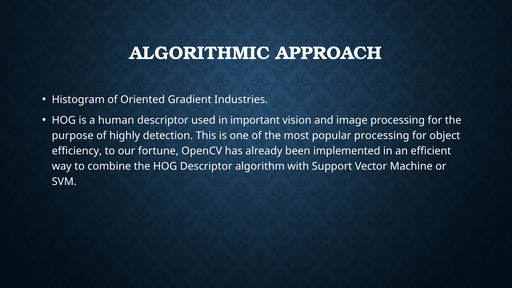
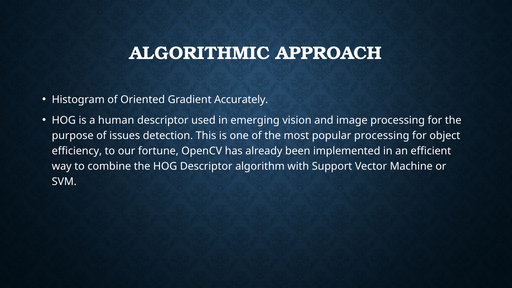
Industries: Industries -> Accurately (241, 100)
important: important -> emerging (255, 120)
highly: highly -> issues (125, 136)
